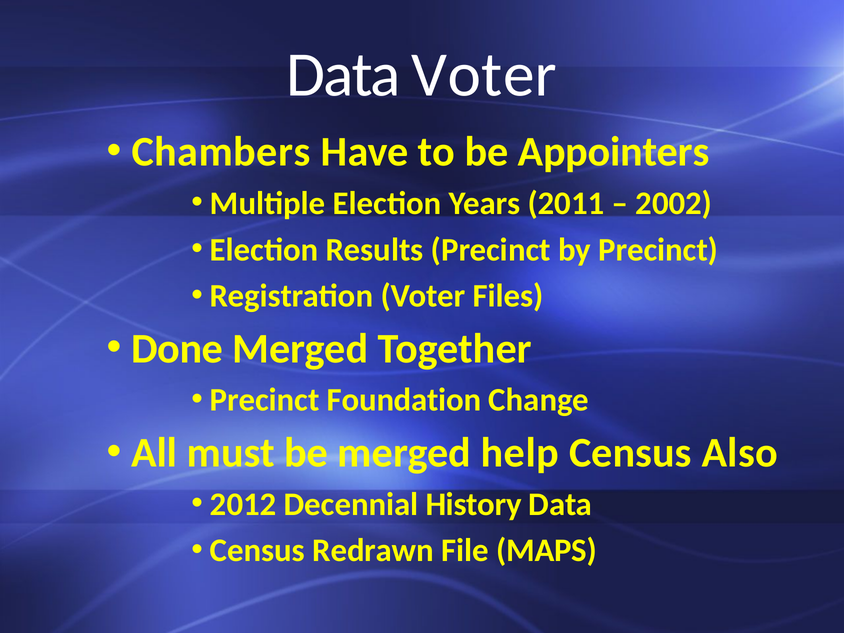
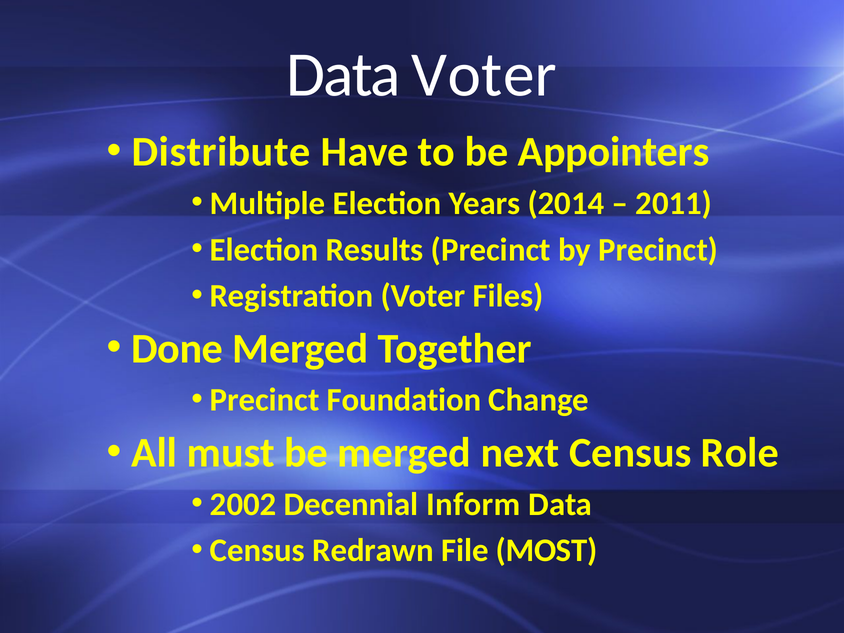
Chambers: Chambers -> Distribute (221, 152)
2011: 2011 -> 2014 (566, 203)
2002: 2002 -> 2011 (674, 203)
help: help -> next (520, 453)
Also: Also -> Role (740, 453)
2012: 2012 -> 2002 (243, 504)
History: History -> Inform (473, 504)
MAPS: MAPS -> MOST (547, 551)
